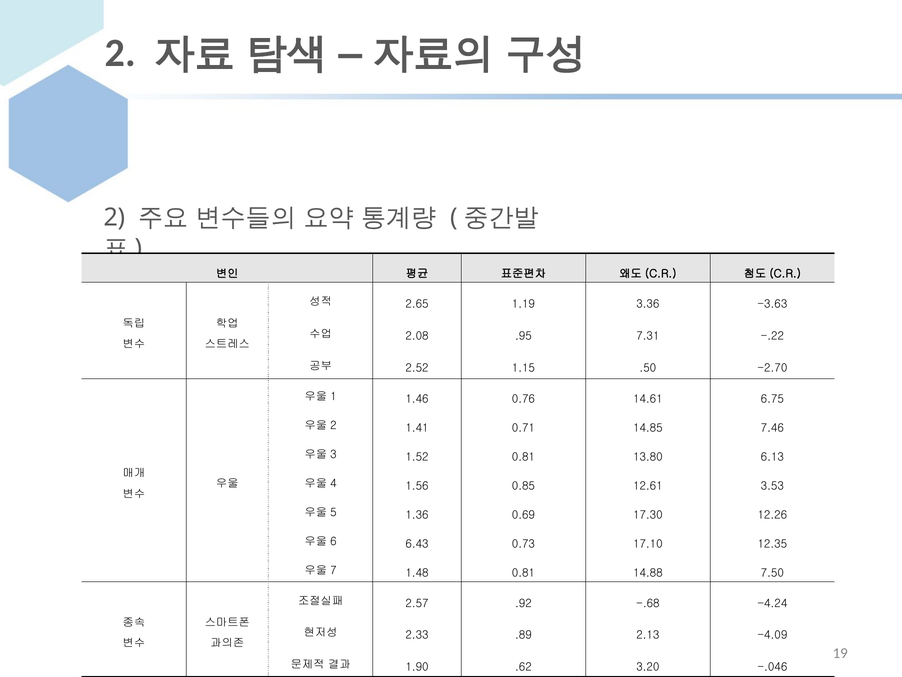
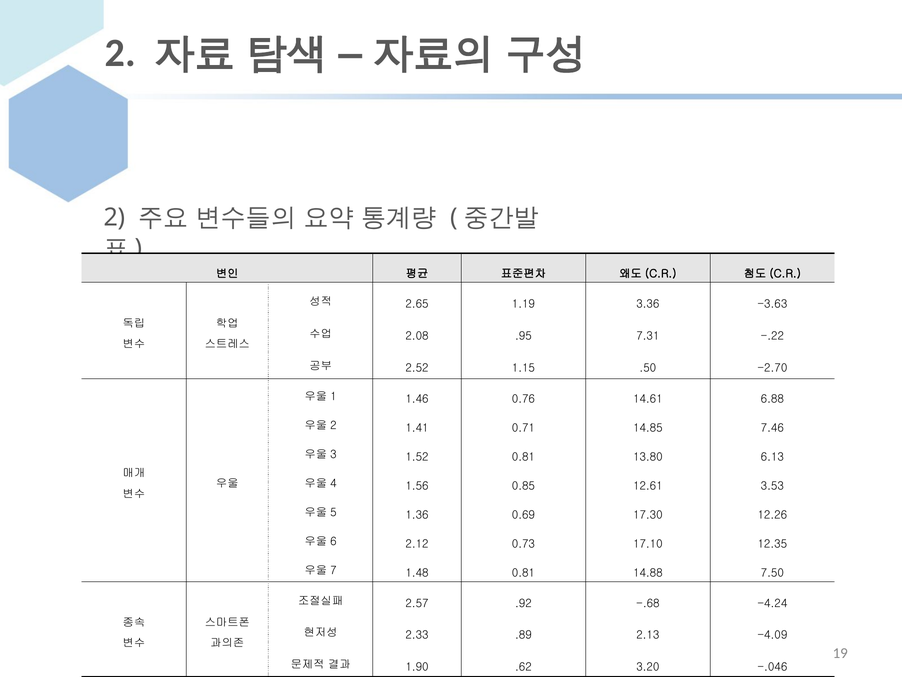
6.75: 6.75 -> 6.88 (772, 398)
6.43: 6.43 -> 2.12 (417, 544)
